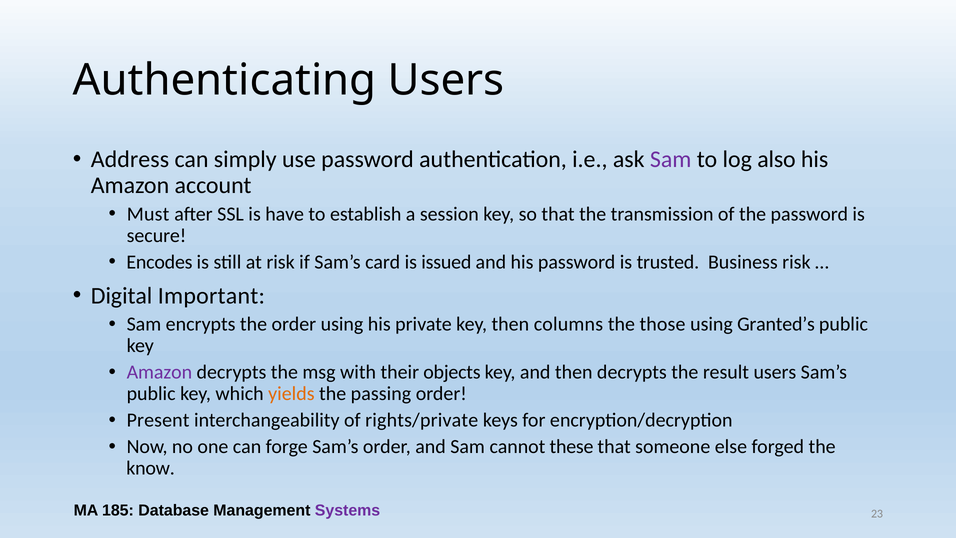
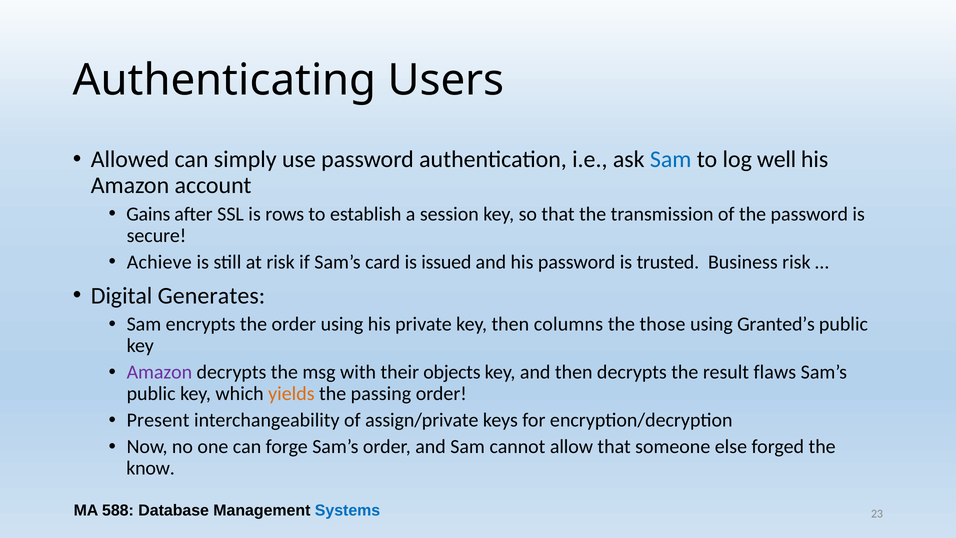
Address: Address -> Allowed (130, 160)
Sam colour: purple -> blue (671, 160)
also: also -> well (777, 160)
Must: Must -> Gains (148, 214)
have: have -> rows (285, 214)
Encodes: Encodes -> Achieve (159, 262)
Important: Important -> Generates (211, 296)
result users: users -> flaws (775, 372)
rights/private: rights/private -> assign/private (422, 420)
these: these -> allow (571, 447)
185: 185 -> 588 (118, 510)
Systems colour: purple -> blue (348, 510)
